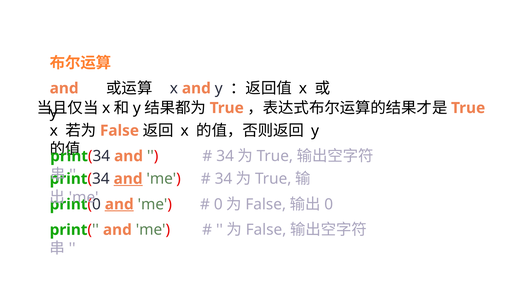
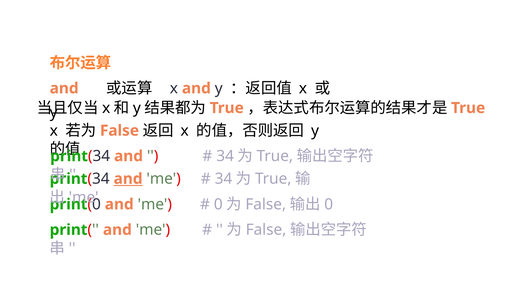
and underline: present -> none (119, 204)
